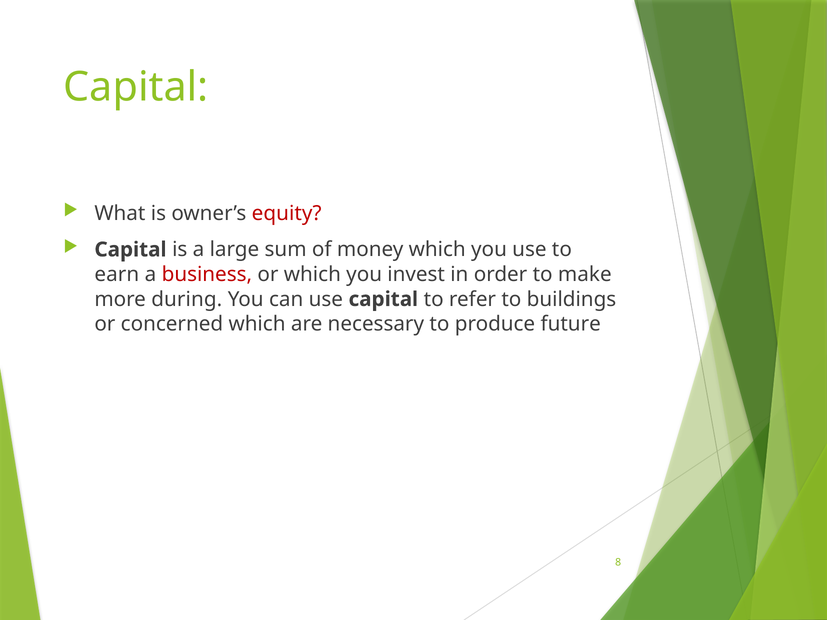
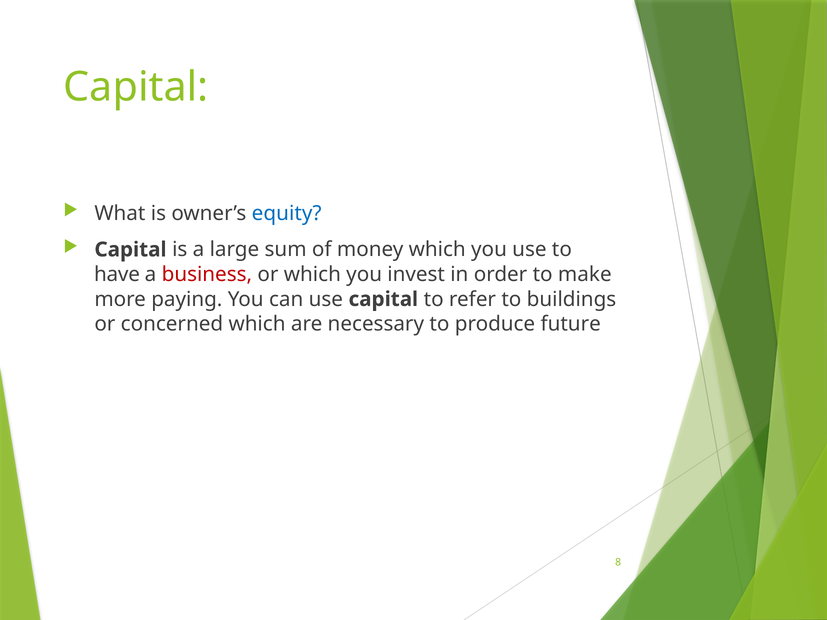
equity colour: red -> blue (287, 213)
earn: earn -> have (117, 275)
during: during -> paying (187, 299)
